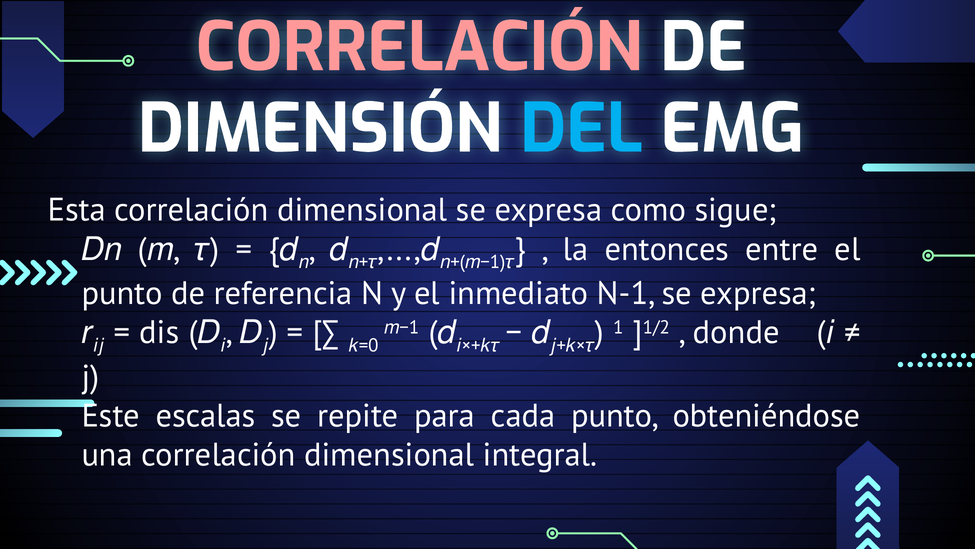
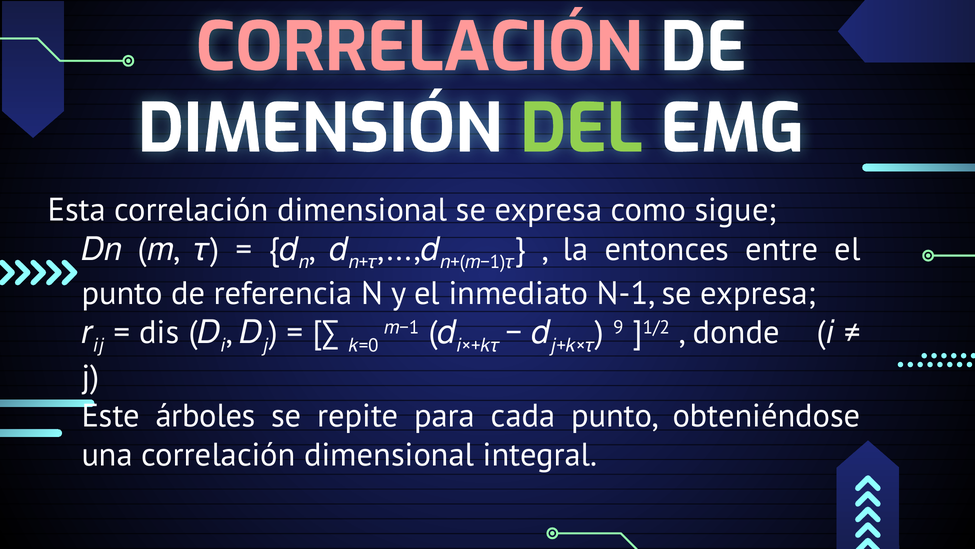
DEL colour: light blue -> light green (582, 129)
1: 1 -> 9 (618, 327)
escalas: escalas -> árboles (206, 416)
